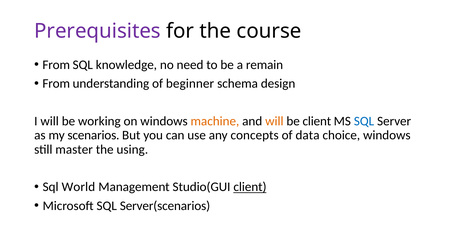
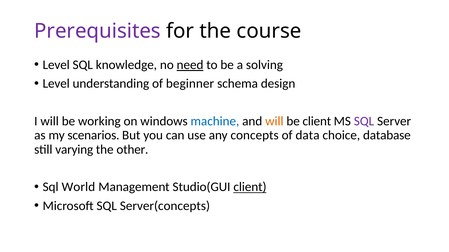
From: From -> Level (56, 65)
need underline: none -> present (190, 65)
remain: remain -> solving (264, 65)
From: From -> Level (56, 84)
machine colour: orange -> blue (215, 121)
SQL colour: blue -> purple (364, 121)
choice windows: windows -> database (387, 136)
master: master -> varying (74, 150)
using: using -> other (132, 150)
Server(scenarios: Server(scenarios -> Server(concepts (165, 206)
